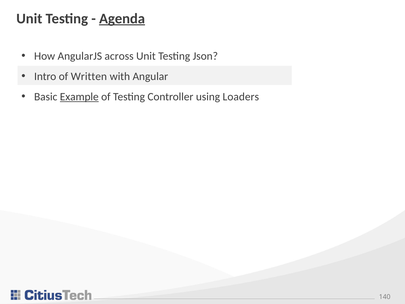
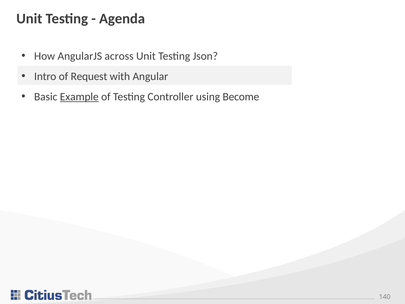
Agenda underline: present -> none (122, 19)
Written: Written -> Request (89, 76)
Loaders: Loaders -> Become (241, 97)
